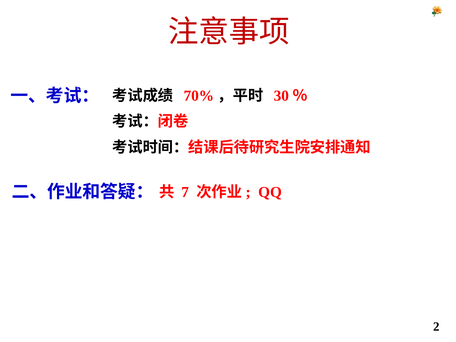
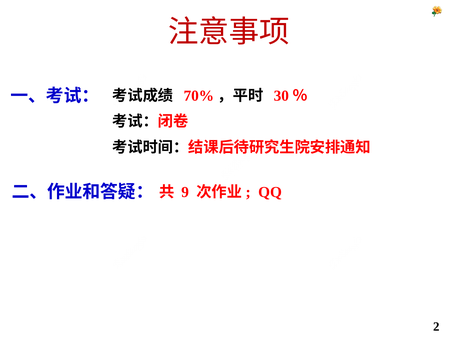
7: 7 -> 9 (185, 192)
